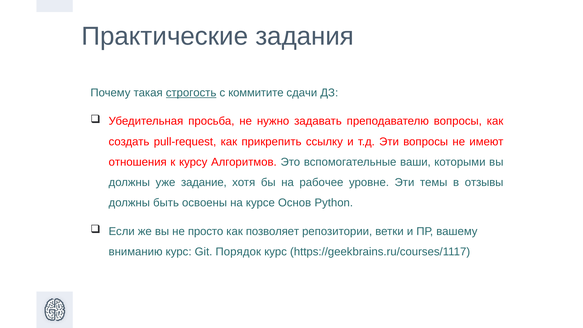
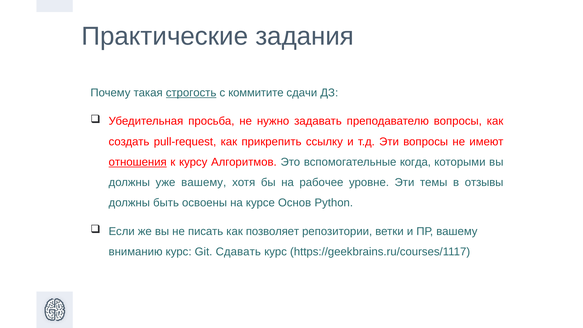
отношения underline: none -> present (138, 162)
ваши: ваши -> когда (415, 162)
уже задание: задание -> вашему (204, 182)
просто: просто -> писать (206, 231)
Порядок: Порядок -> Сдавать (238, 252)
